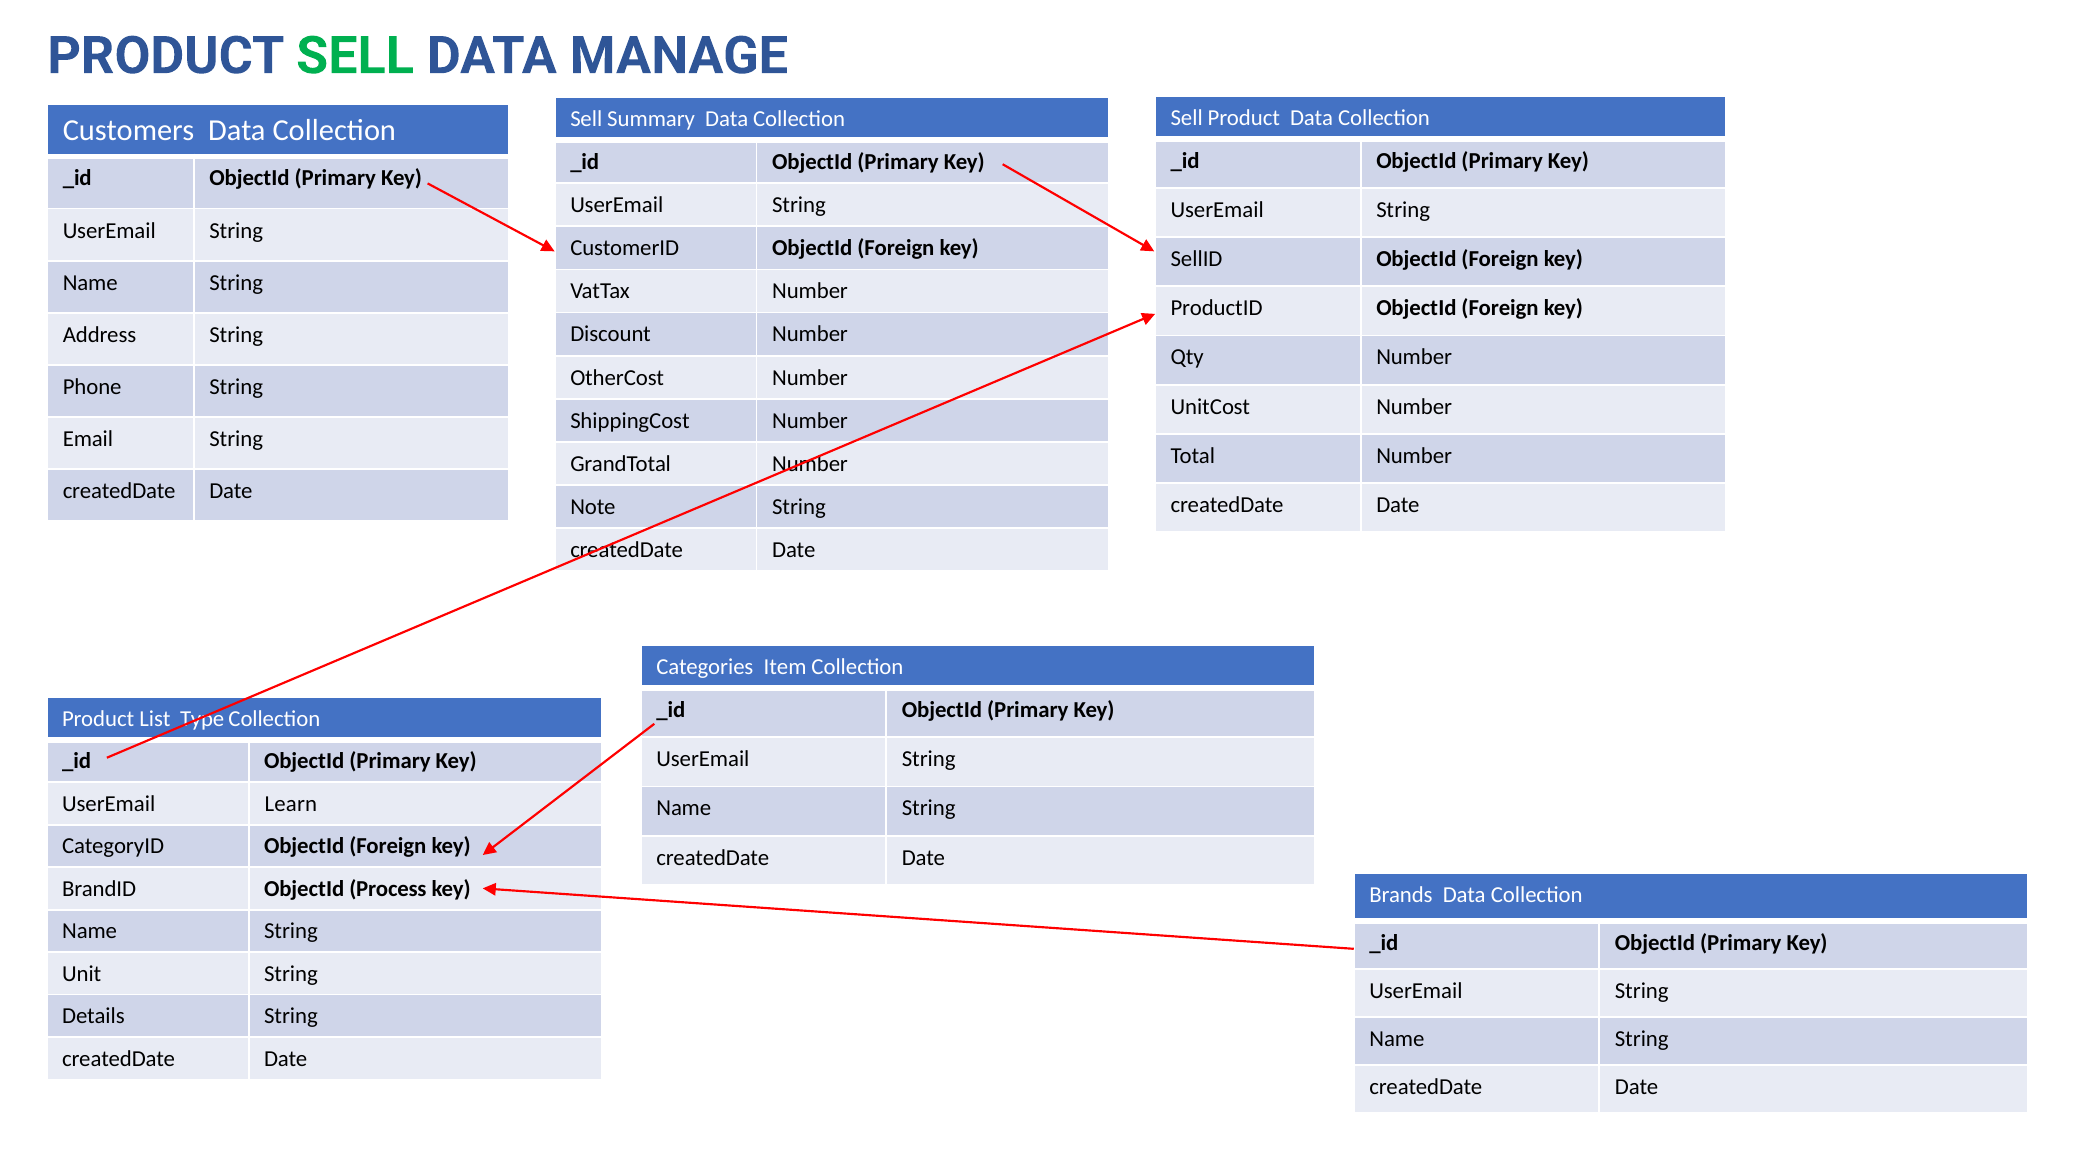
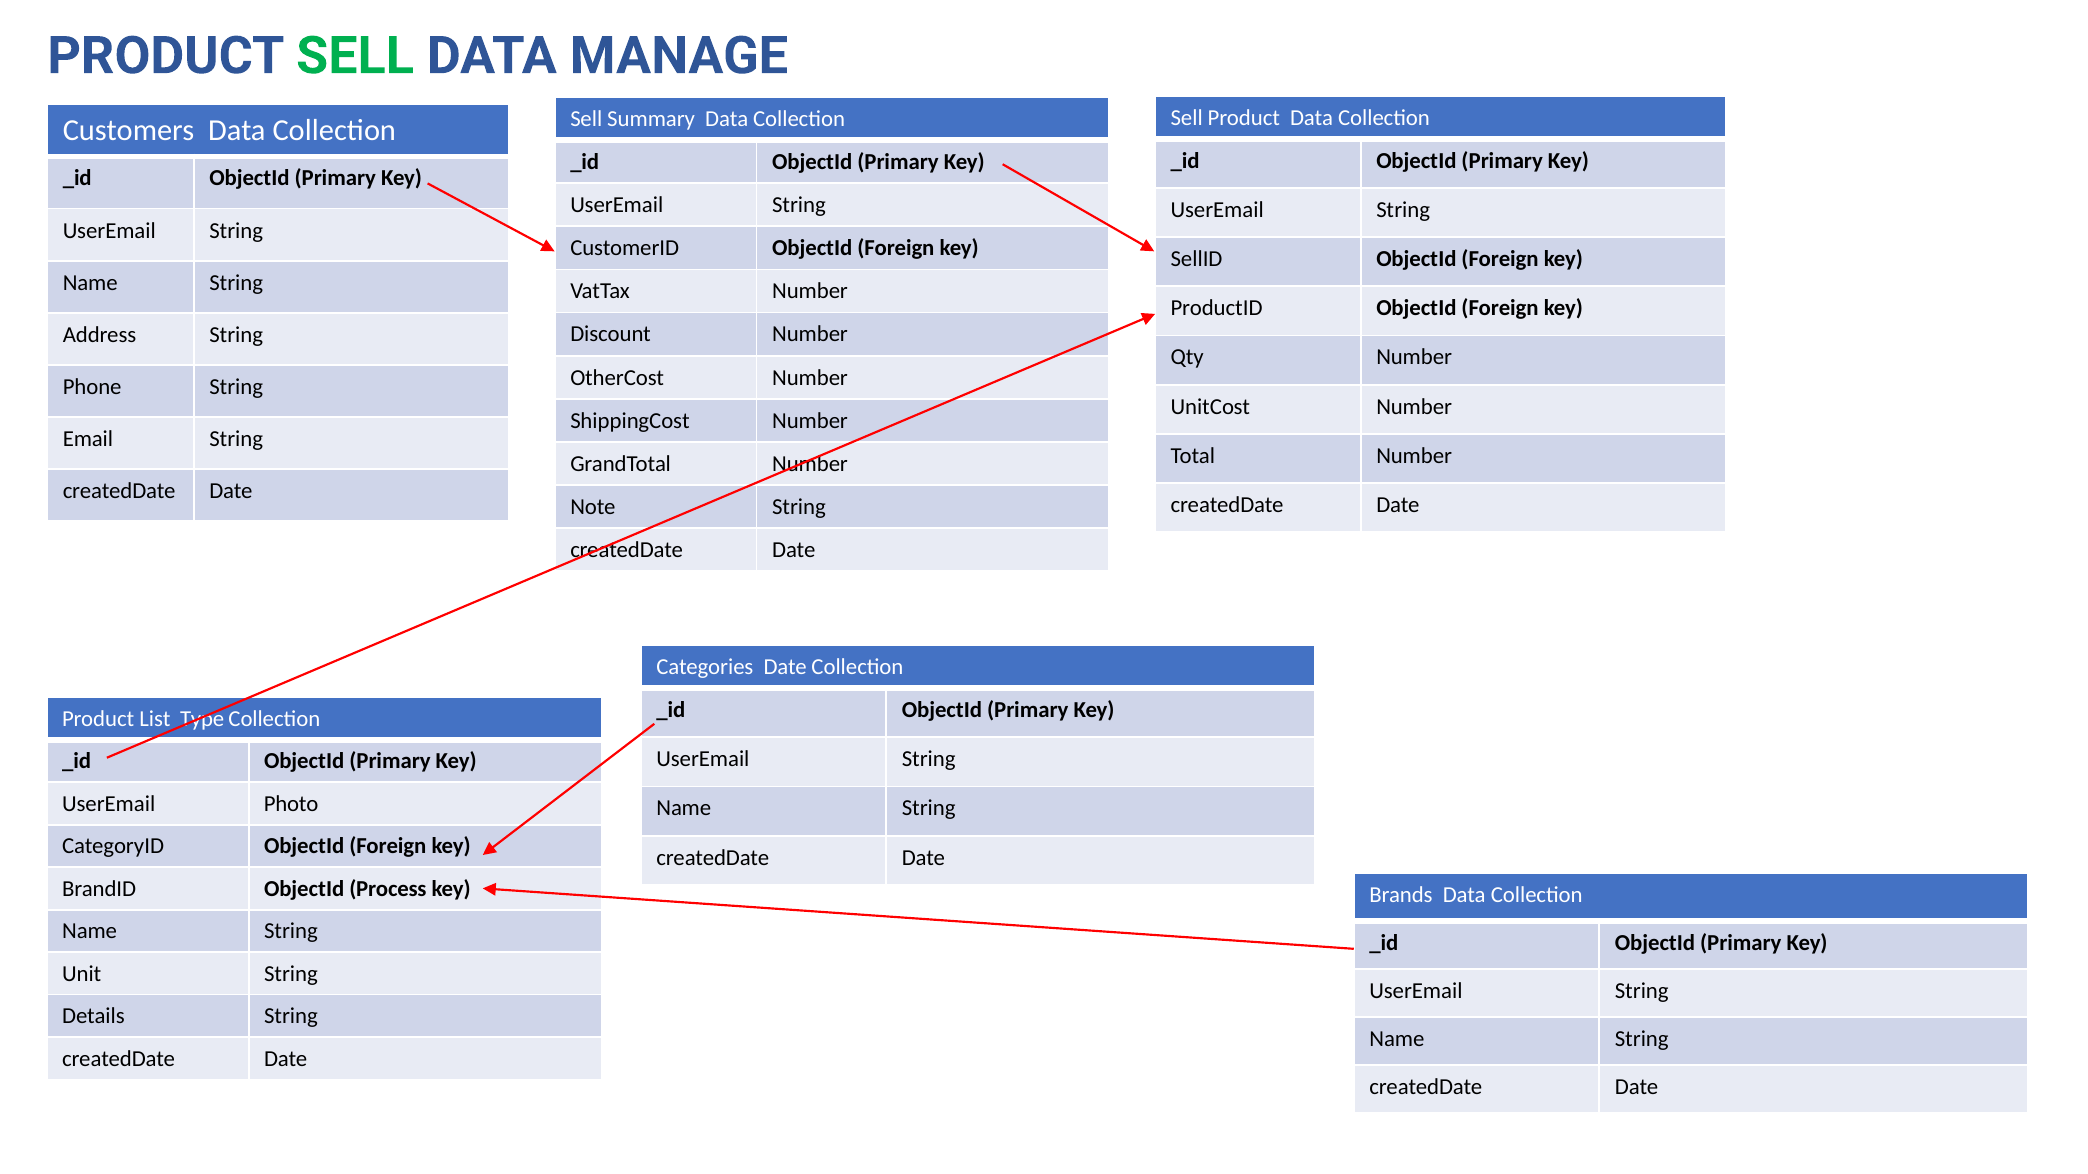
Categories Item: Item -> Date (785, 667)
Learn: Learn -> Photo (291, 804)
